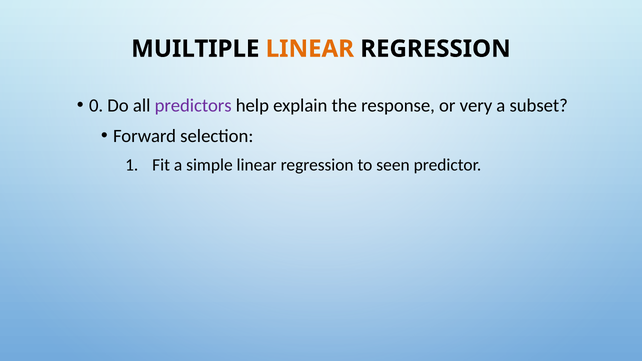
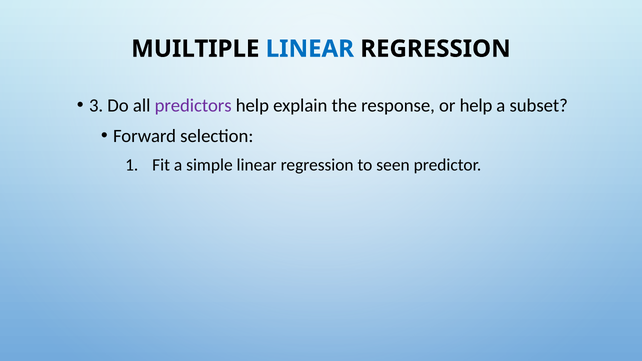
LINEAR colour: orange -> blue (310, 49)
0: 0 -> 3 (96, 106)
or very: very -> help (476, 106)
